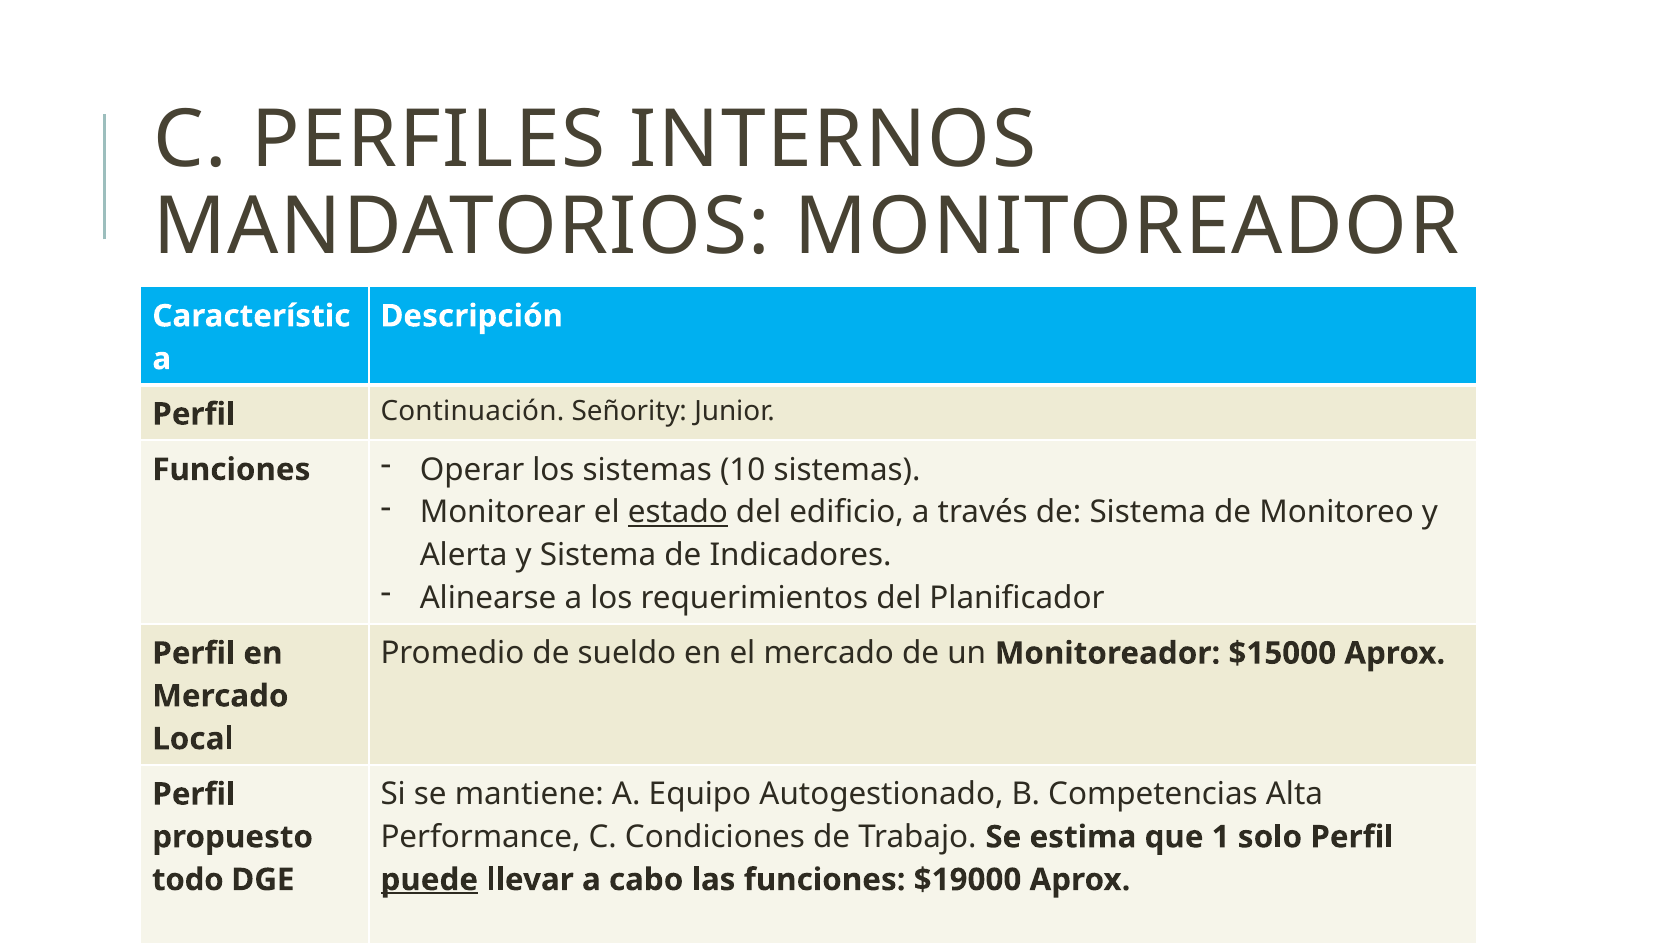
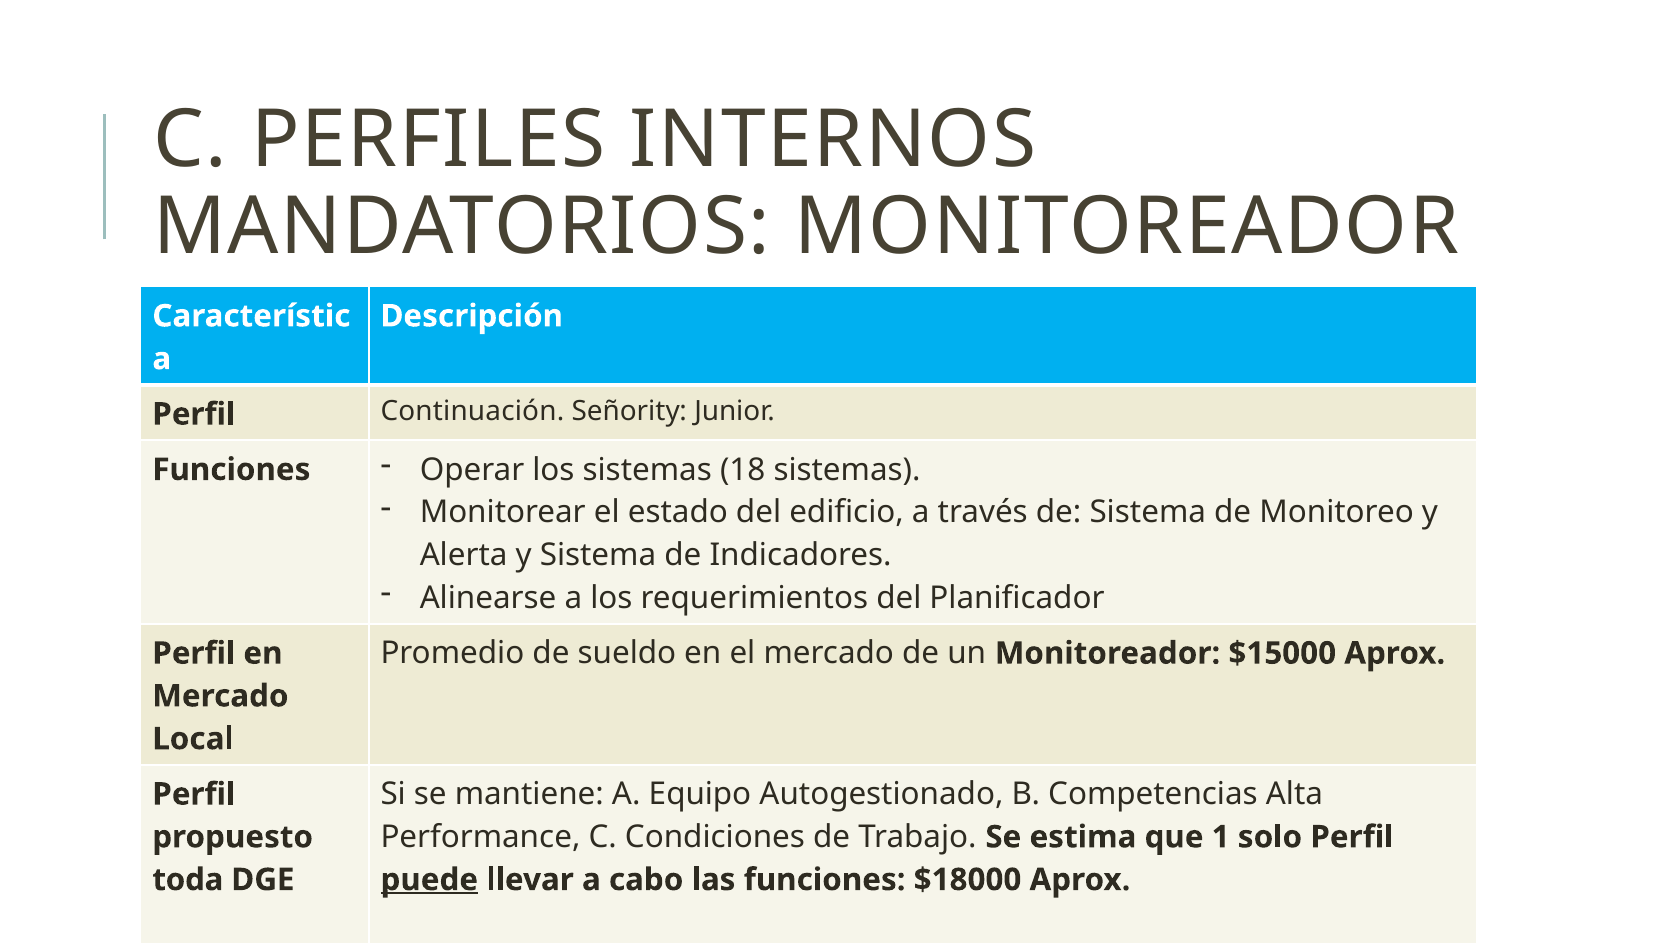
10: 10 -> 18 (743, 470)
estado underline: present -> none (678, 512)
todo: todo -> toda (188, 880)
$19000: $19000 -> $18000 (968, 880)
